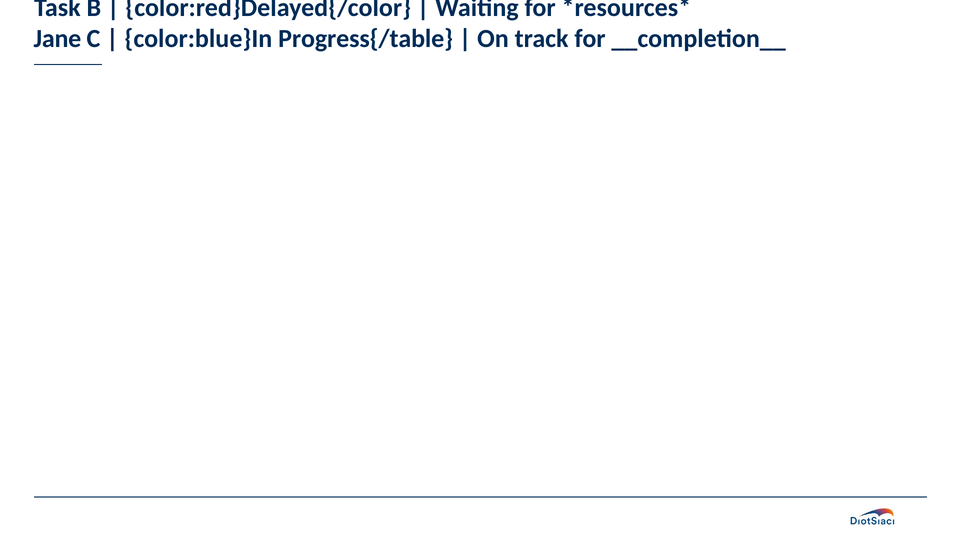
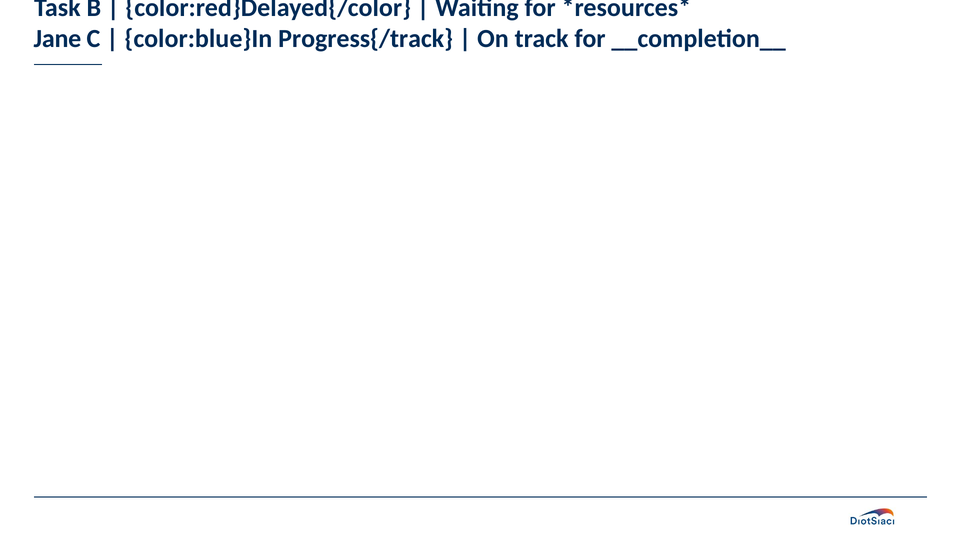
Progress{/table: Progress{/table -> Progress{/track (366, 39)
